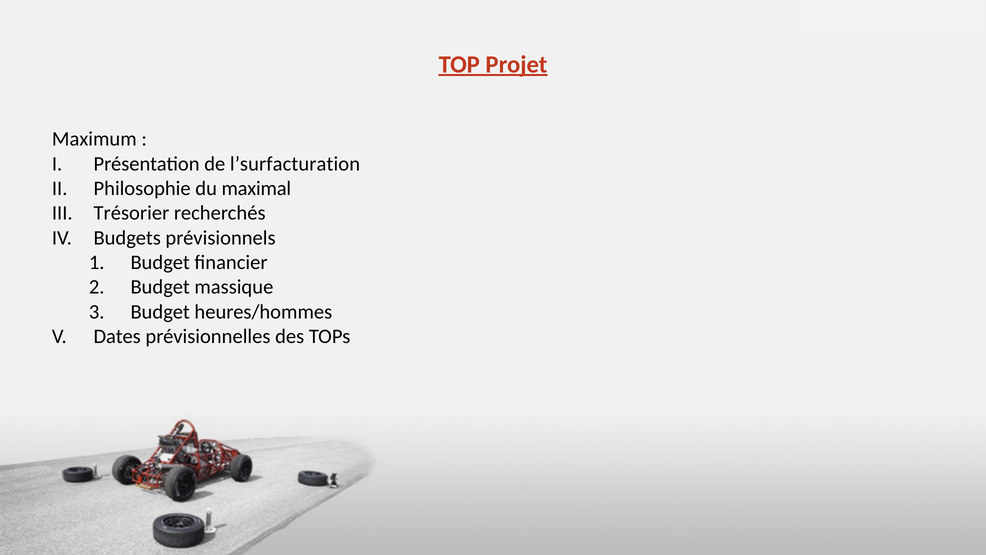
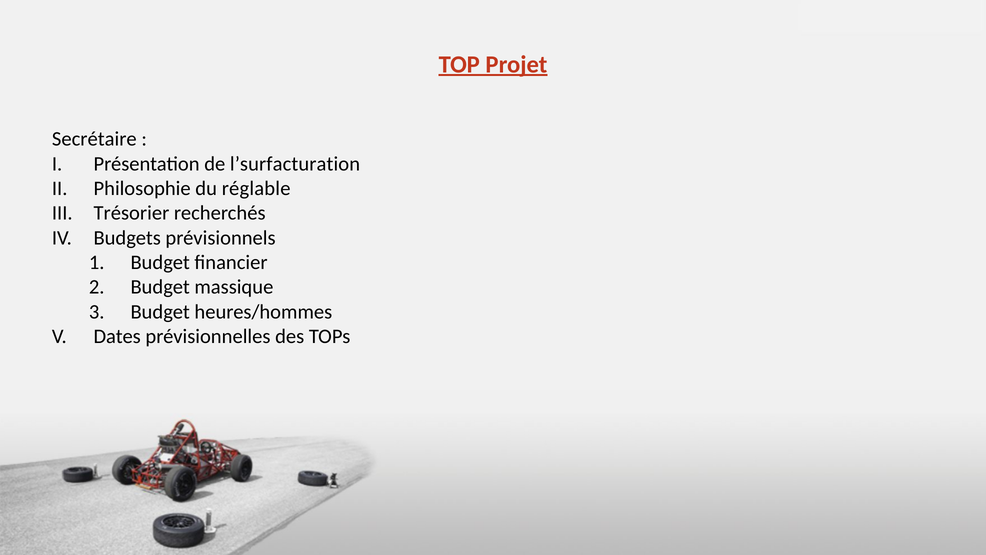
Maximum: Maximum -> Secrétaire (94, 139)
maximal: maximal -> réglable (256, 188)
